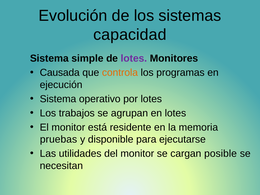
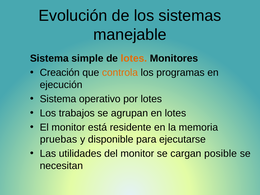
capacidad: capacidad -> manejable (130, 35)
lotes colour: purple -> orange (134, 58)
Causada: Causada -> Creación (60, 73)
